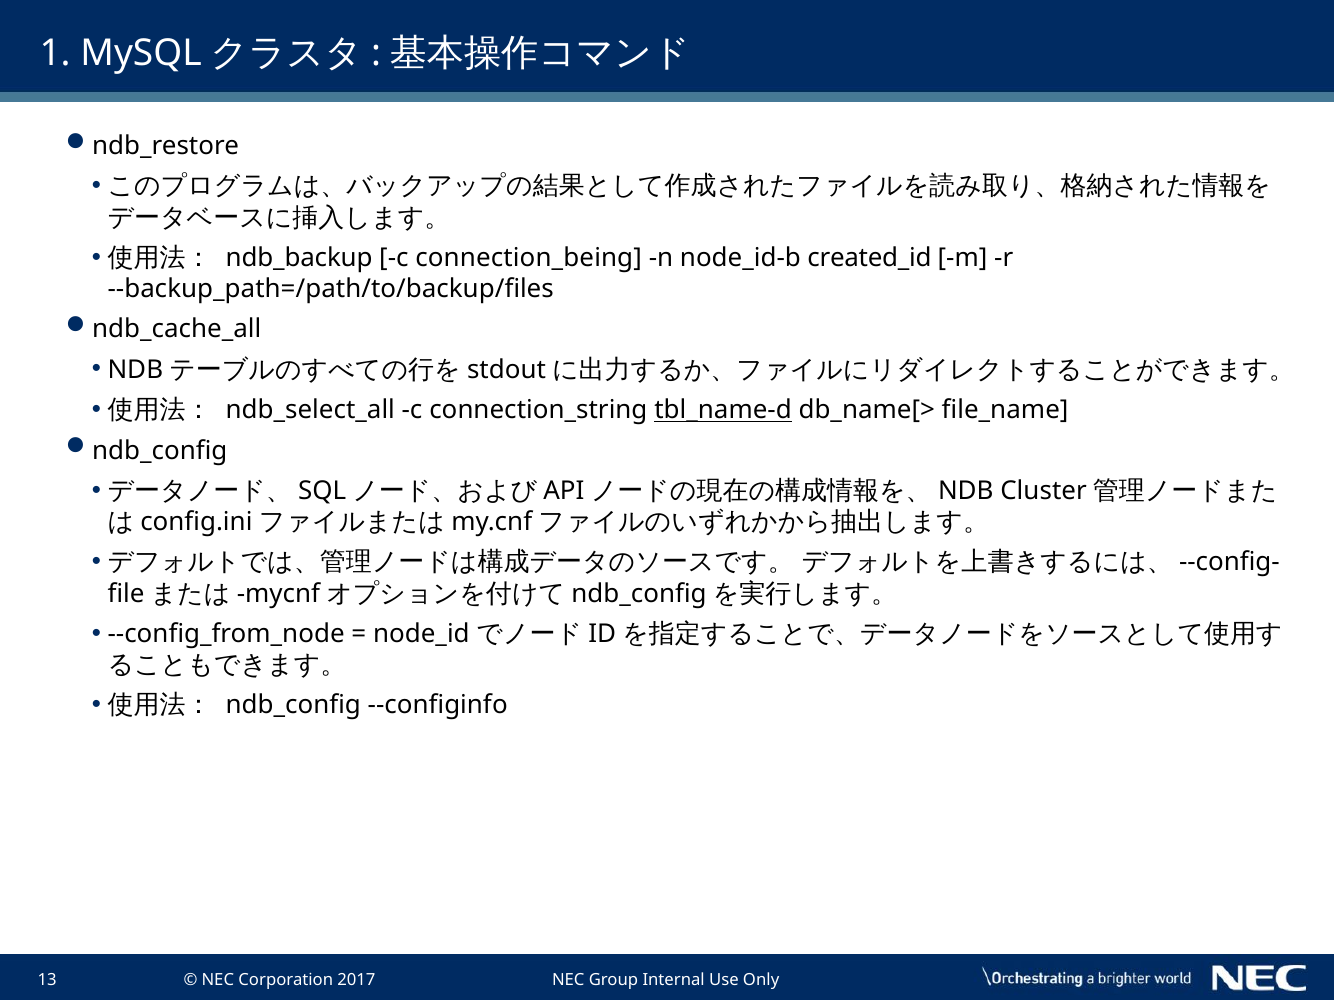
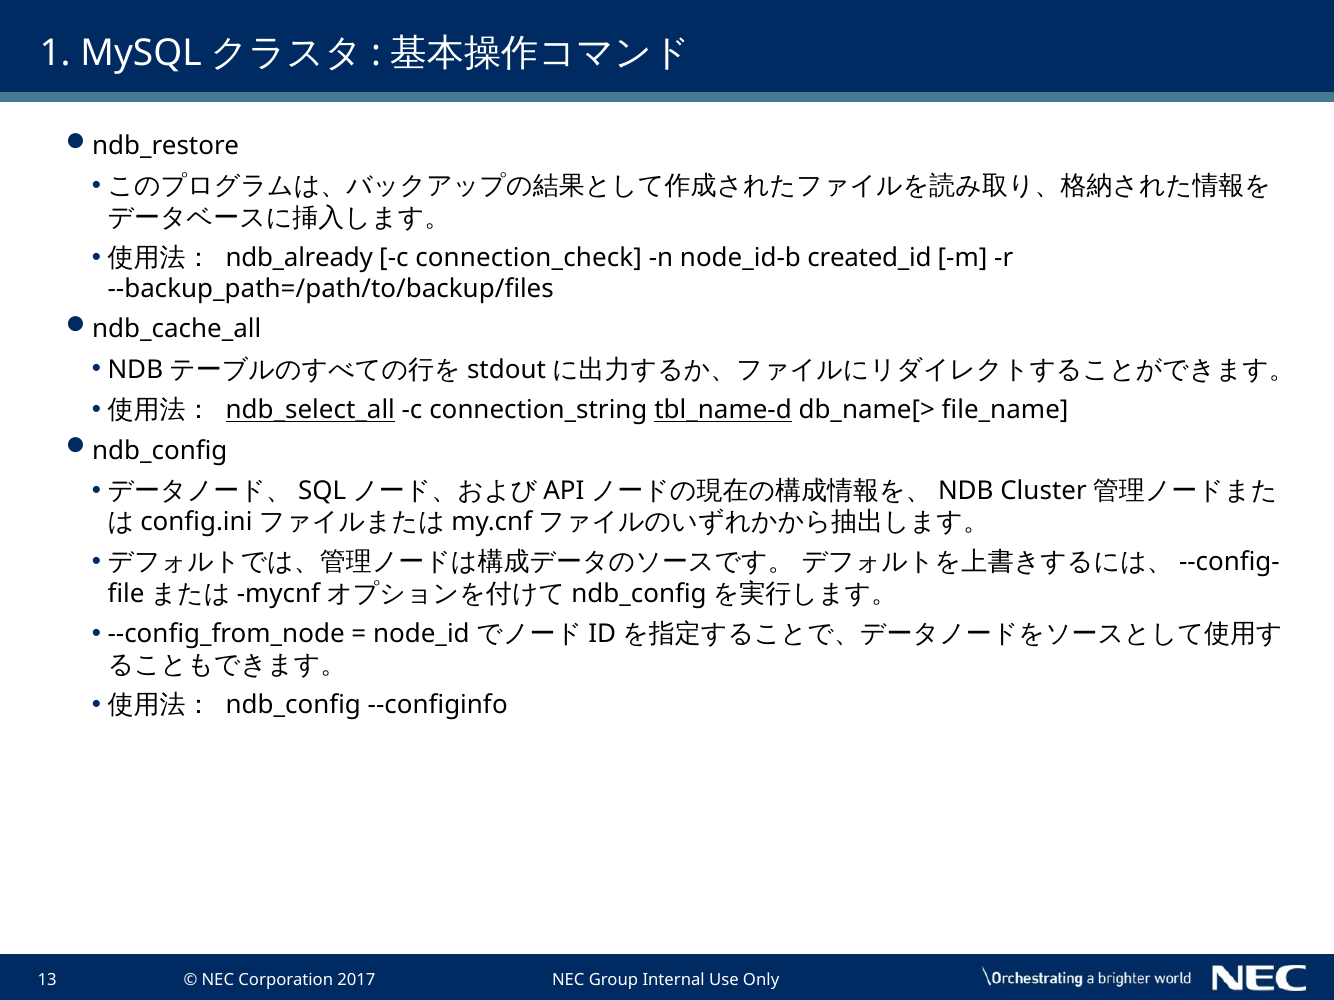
ndb_backup: ndb_backup -> ndb_already (299, 258)
connection_being: connection_being -> connection_check (529, 258)
ndb_select_all underline: none -> present (310, 410)
